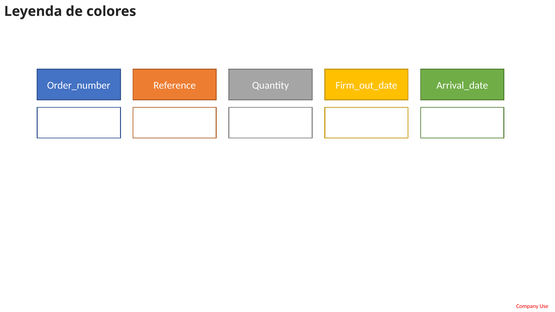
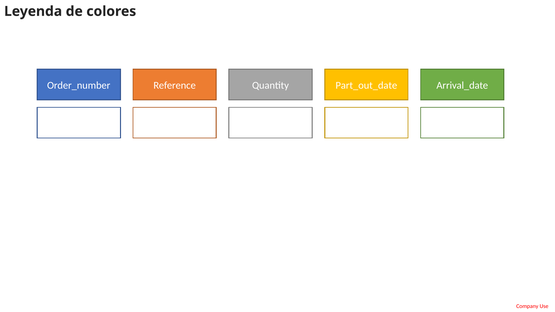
Firm_out_date: Firm_out_date -> Part_out_date (366, 85)
